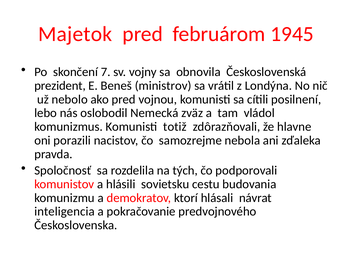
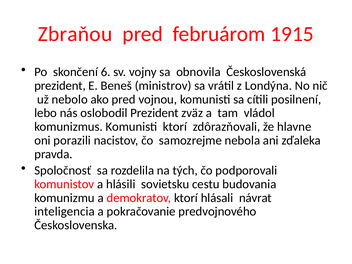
Majetok: Majetok -> Zbraňou (75, 34)
1945: 1945 -> 1915 (292, 34)
7: 7 -> 6 (106, 72)
oslobodil Nemecká: Nemecká -> Prezident (155, 113)
Komunisti totiž: totiž -> ktorí (175, 127)
